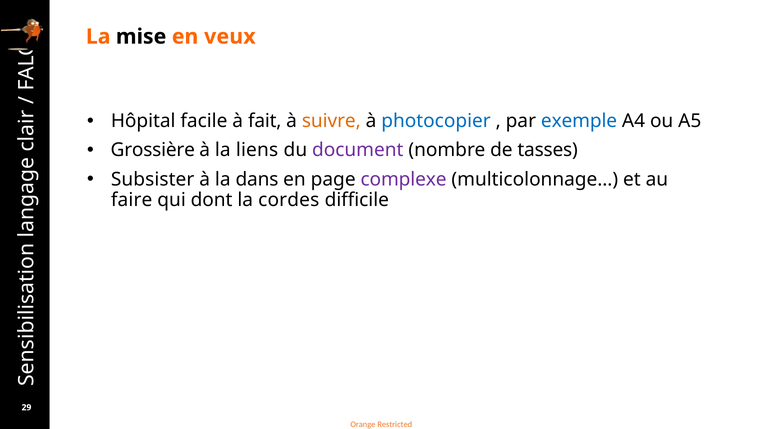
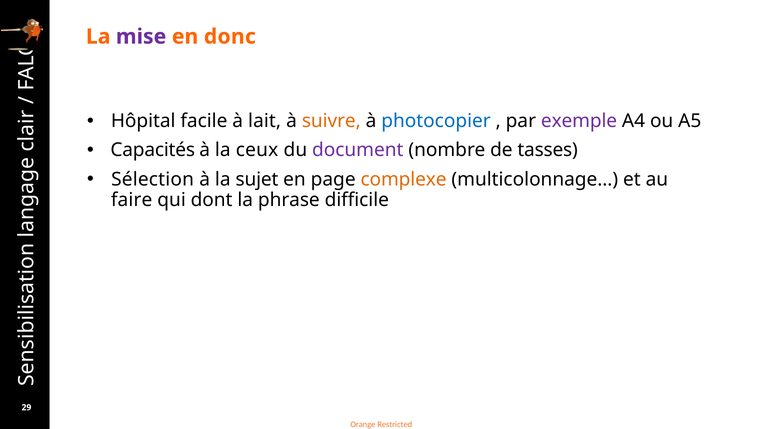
mise colour: black -> purple (141, 37)
veux: veux -> donc (230, 37)
fait: fait -> lait (265, 121)
exemple colour: blue -> purple (579, 121)
Grossière: Grossière -> Capacités (153, 150)
liens: liens -> ceux (257, 150)
Subsister: Subsister -> Sélection (153, 179)
dans: dans -> sujet (257, 179)
complexe colour: purple -> orange (404, 179)
cordes: cordes -> phrase (289, 200)
